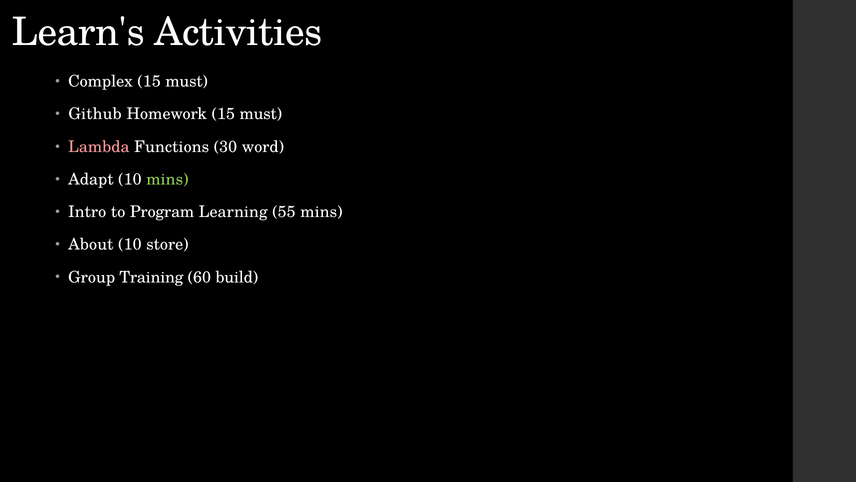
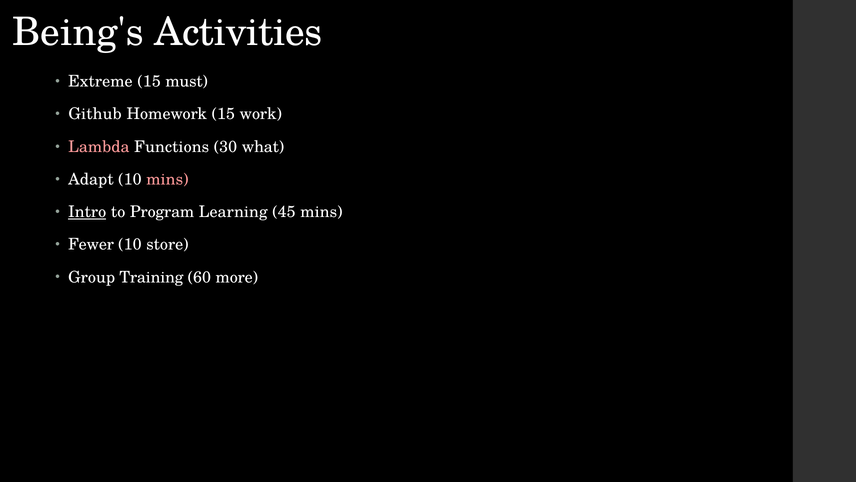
Learn's: Learn's -> Being's (78, 32)
Complex: Complex -> Extreme (100, 81)
Homework 15 must: must -> work (261, 114)
word: word -> what (263, 147)
mins colour: light green -> pink (167, 179)
Intro underline: none -> present (87, 212)
55: 55 -> 45 (284, 212)
About: About -> Fewer (91, 244)
build: build -> more (237, 277)
